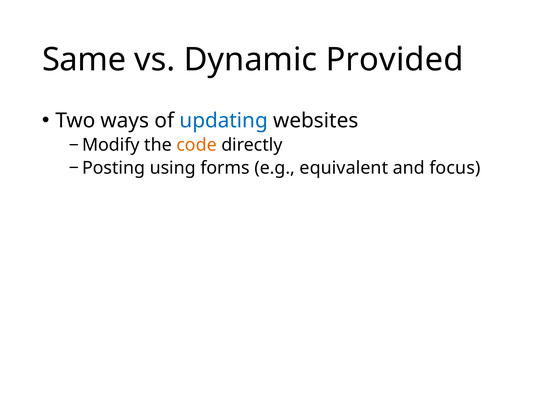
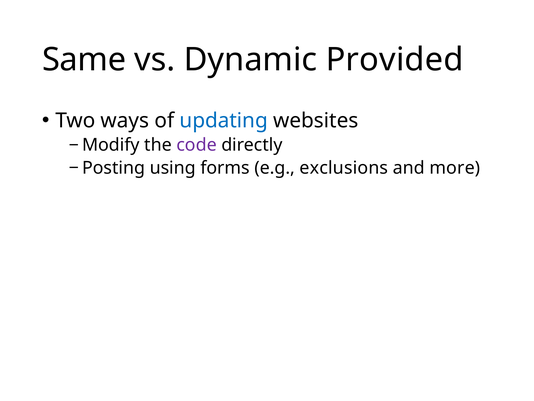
code colour: orange -> purple (197, 145)
equivalent: equivalent -> exclusions (344, 168)
focus: focus -> more (455, 168)
